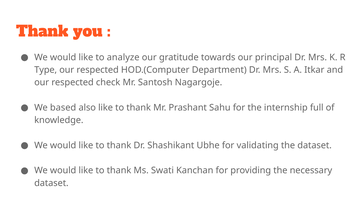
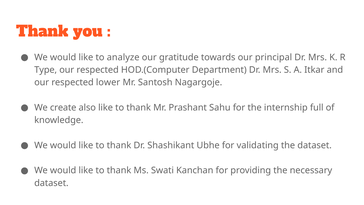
check: check -> lower (108, 82)
based: based -> create (63, 107)
